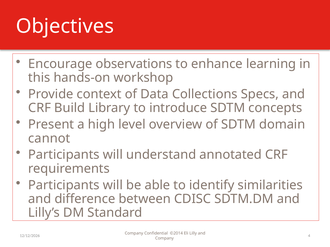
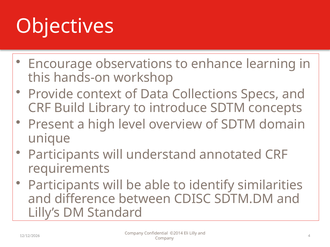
cannot: cannot -> unique (49, 139)
